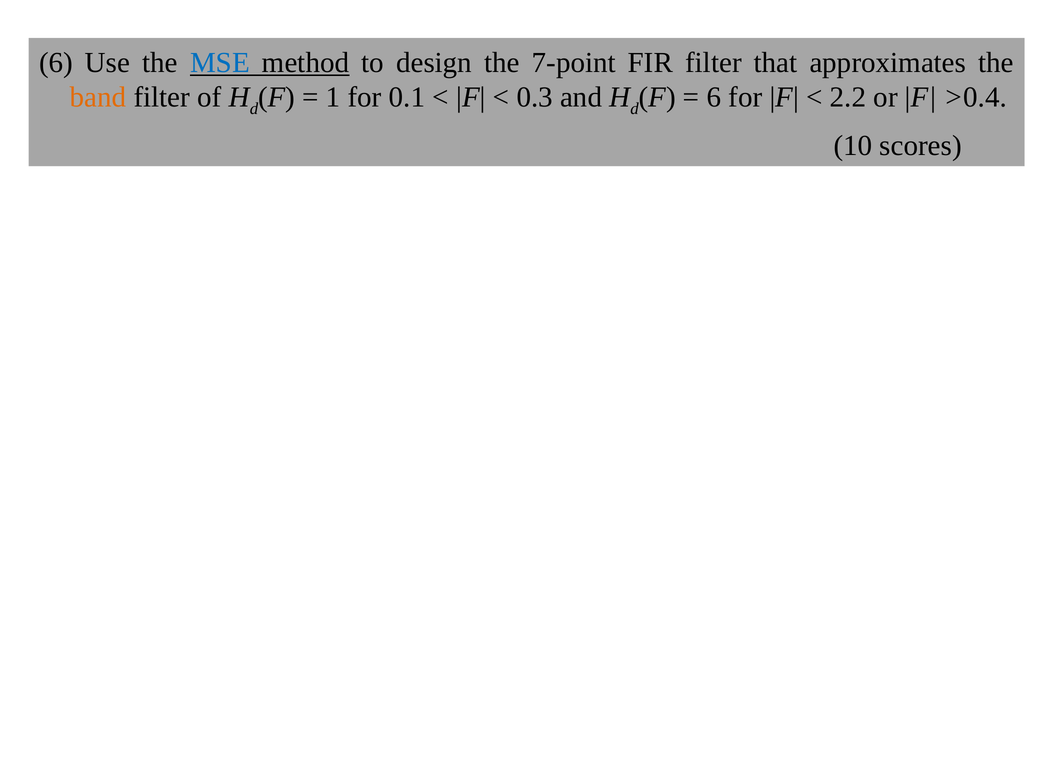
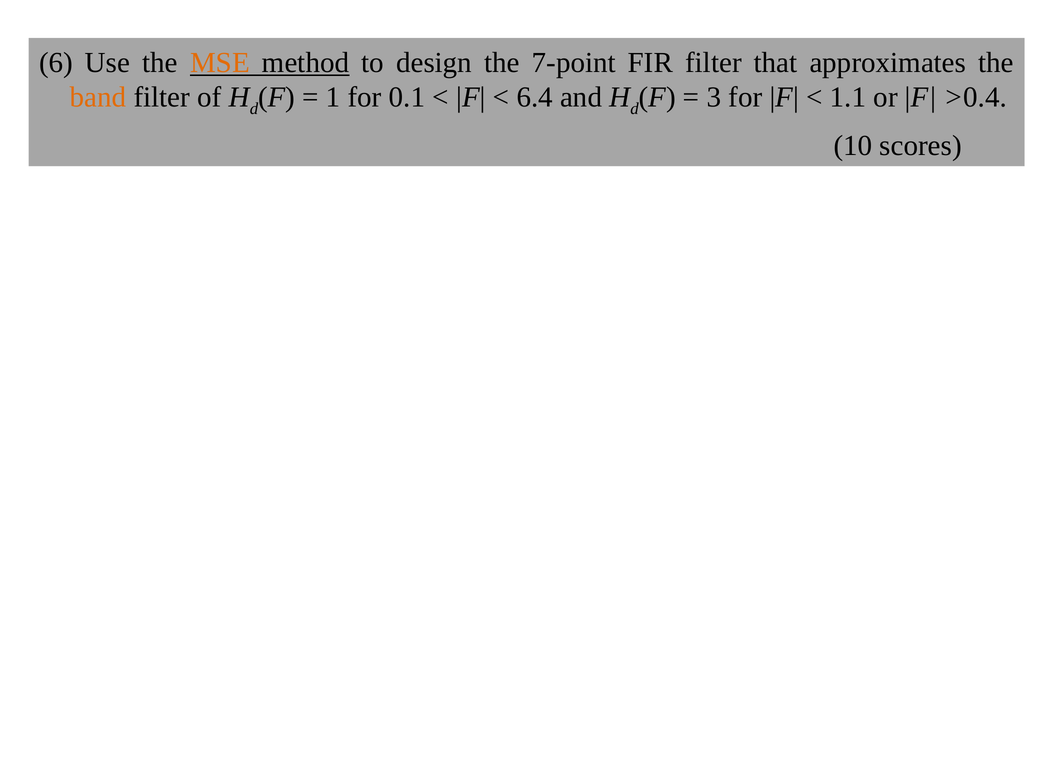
MSE colour: blue -> orange (220, 63)
0.3: 0.3 -> 6.4 (535, 97)
6: 6 -> 3 (714, 97)
2.2: 2.2 -> 1.1 (848, 97)
